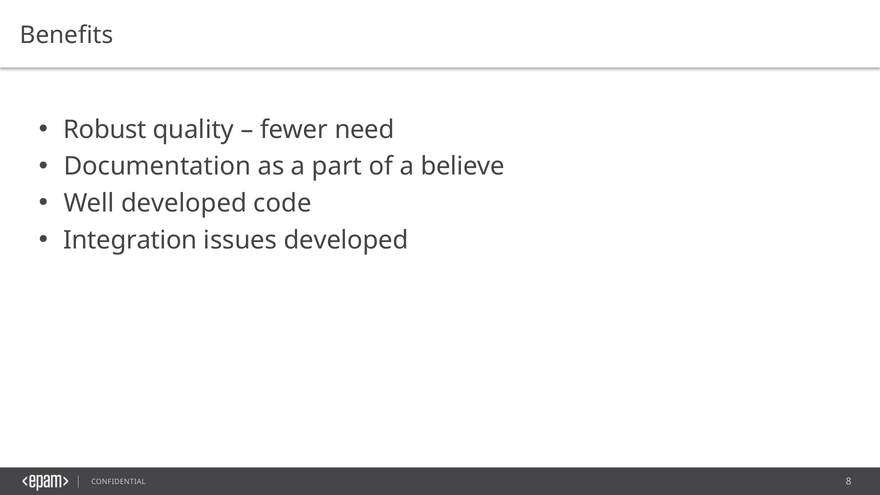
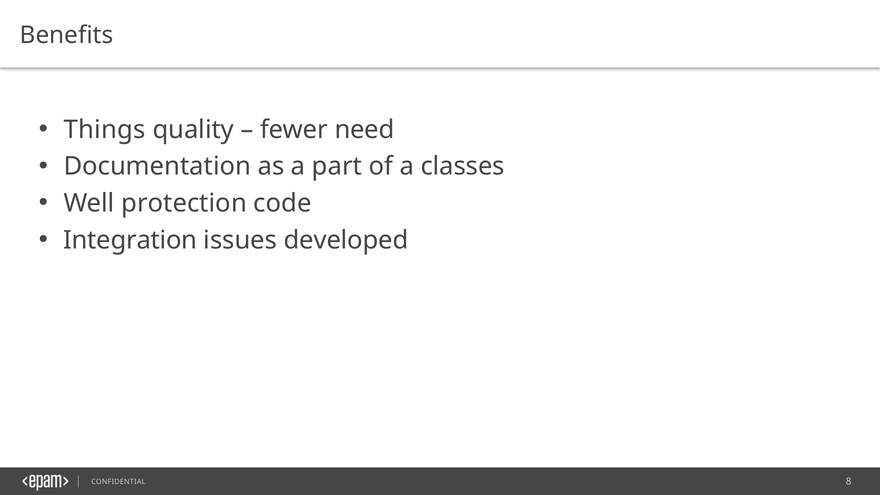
Robust: Robust -> Things (105, 130)
believe: believe -> classes (463, 166)
Well developed: developed -> protection (184, 203)
